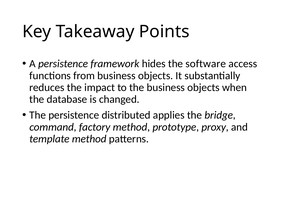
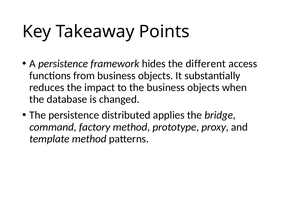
software: software -> different (206, 64)
